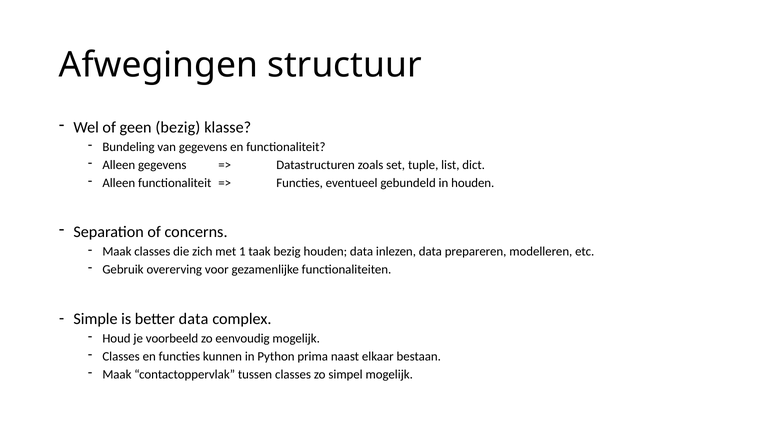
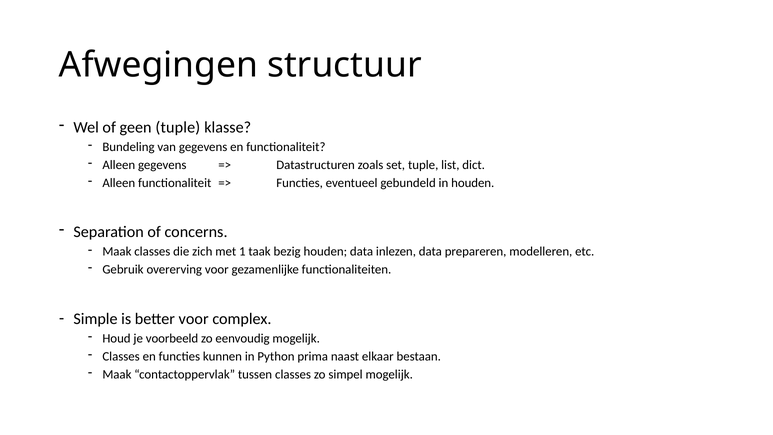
geen bezig: bezig -> tuple (178, 127)
better data: data -> voor (194, 319)
